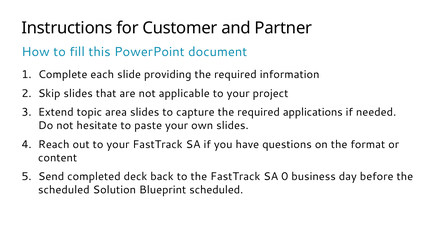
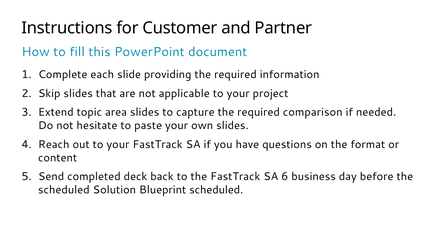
applications: applications -> comparison (313, 112)
0: 0 -> 6 (285, 176)
